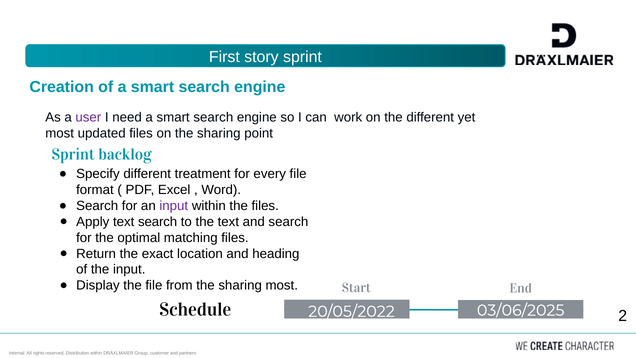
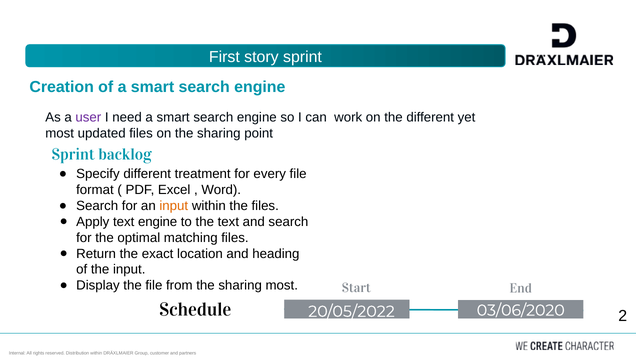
input colour: purple -> orange (174, 206)
text search: search -> engine (158, 222)
03/06/2025: 03/06/2025 -> 03/06/2020 (521, 310)
